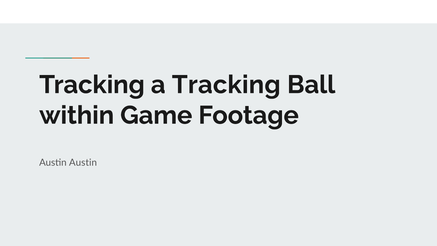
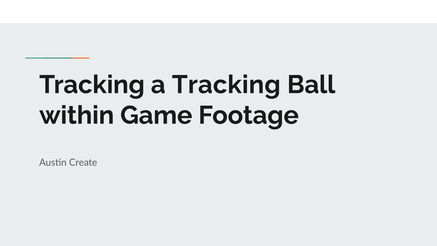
Austin Austin: Austin -> Create (83, 163)
